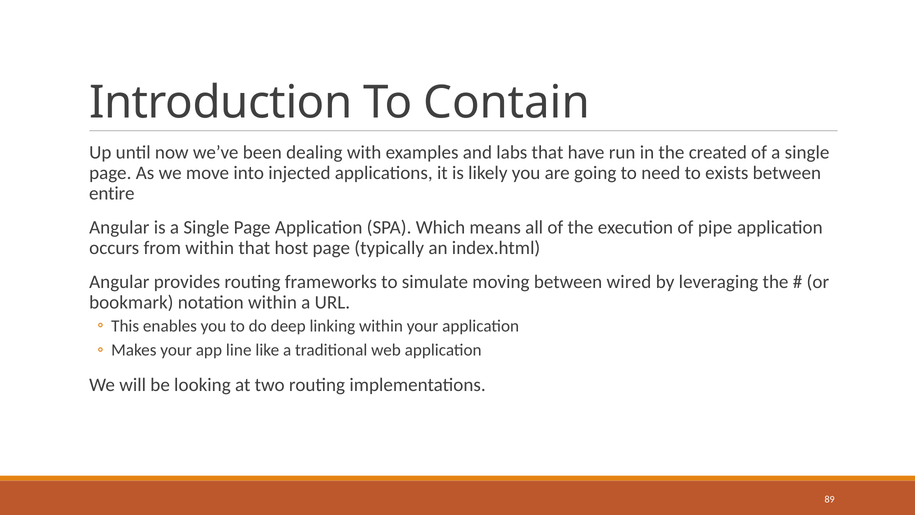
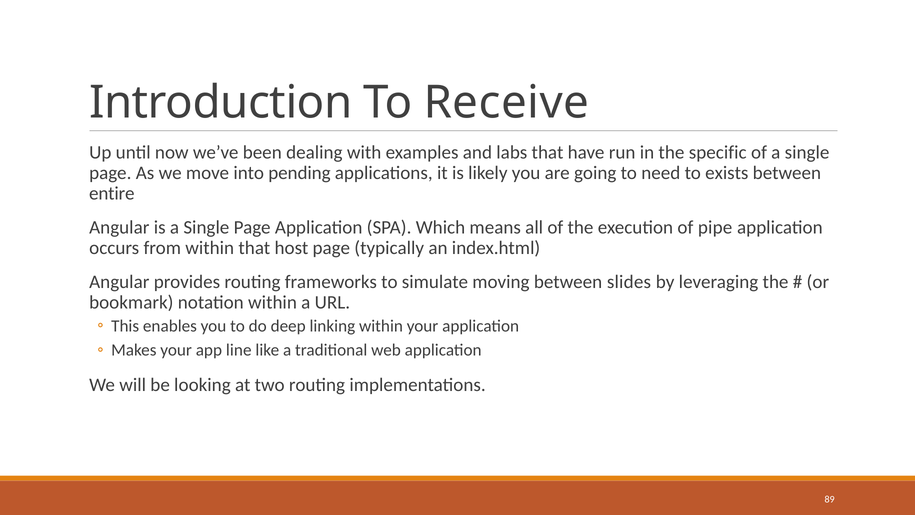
Contain: Contain -> Receive (506, 103)
created: created -> specific (718, 152)
injected: injected -> pending (299, 173)
wired: wired -> slides (629, 282)
